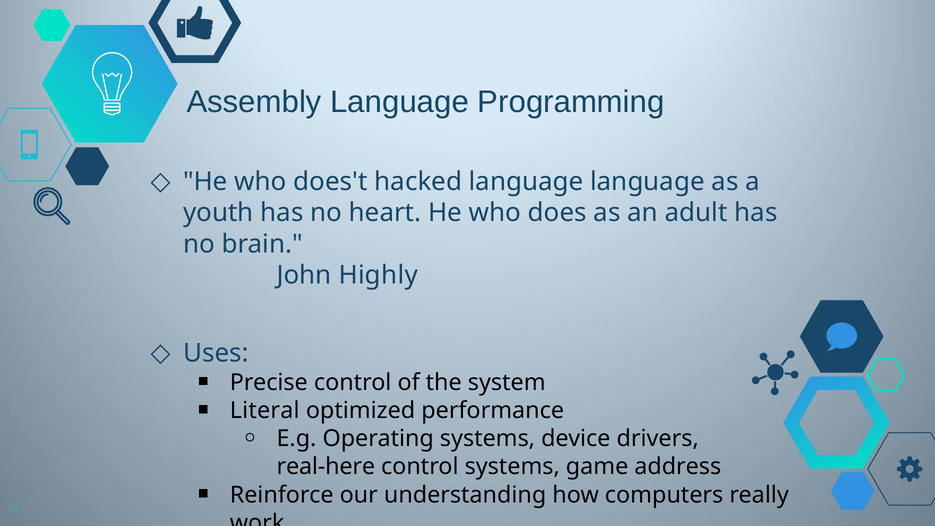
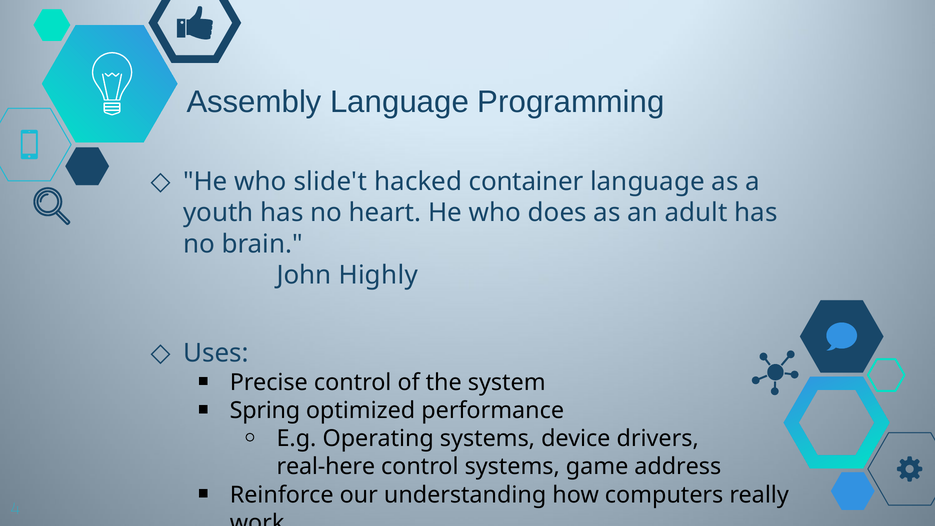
does't: does't -> slide't (330, 182)
hacked language: language -> container (526, 182)
Literal: Literal -> Spring (265, 411)
